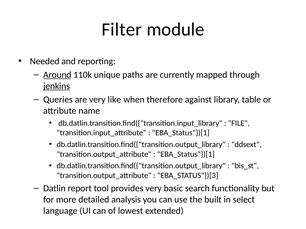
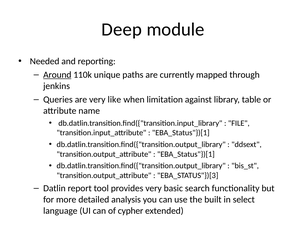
Filter: Filter -> Deep (122, 30)
jenkins underline: present -> none (57, 86)
therefore: therefore -> limitation (165, 100)
lowest: lowest -> cypher (131, 211)
